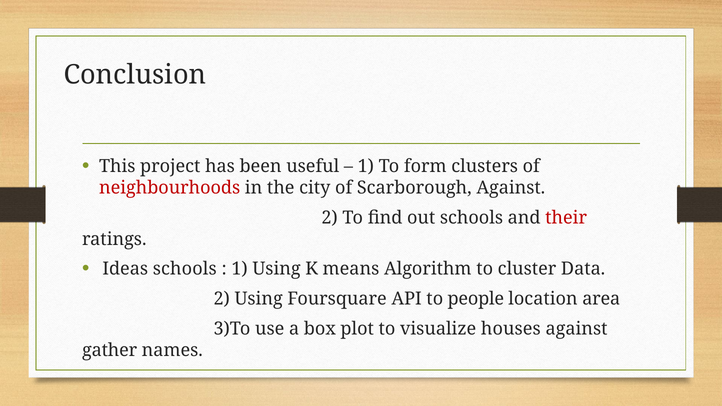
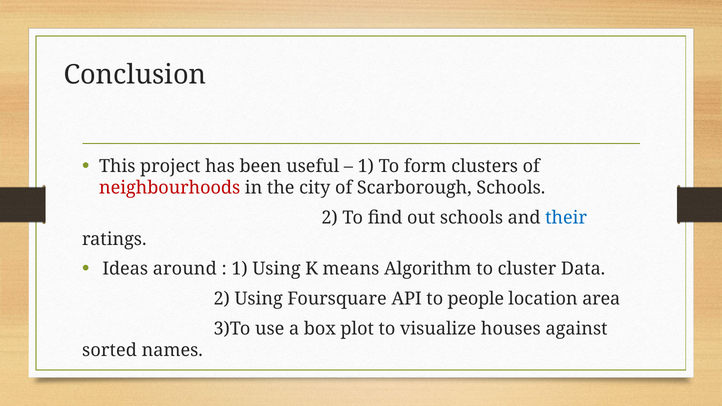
Scarborough Against: Against -> Schools (511, 188)
their colour: red -> blue (566, 218)
Ideas schools: schools -> around (185, 269)
gather: gather -> sorted (109, 350)
